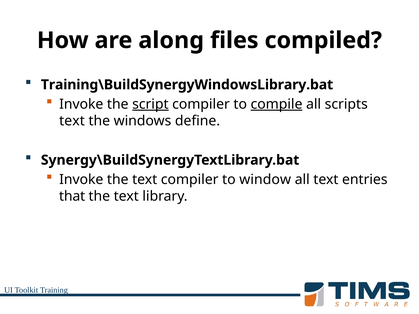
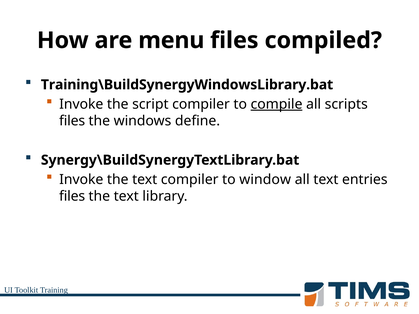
along: along -> menu (171, 40)
script underline: present -> none (150, 104)
text: text -> files (72, 121)
that: that -> files (72, 196)
